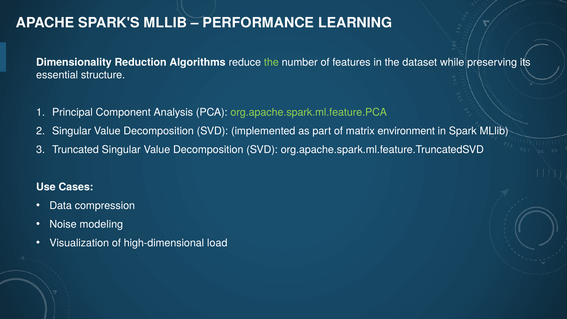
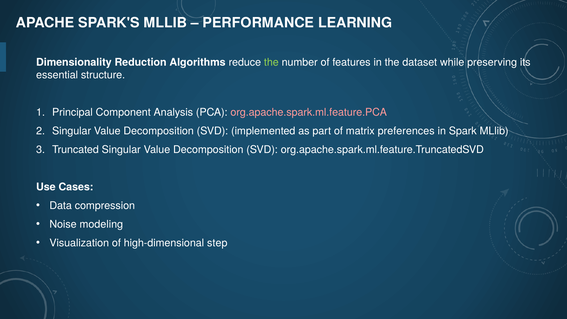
org.apache.spark.ml.feature.PCA colour: light green -> pink (309, 112)
environment: environment -> preferences (406, 131)
load: load -> step (217, 243)
